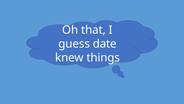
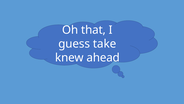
date: date -> take (105, 44)
things: things -> ahead (103, 57)
